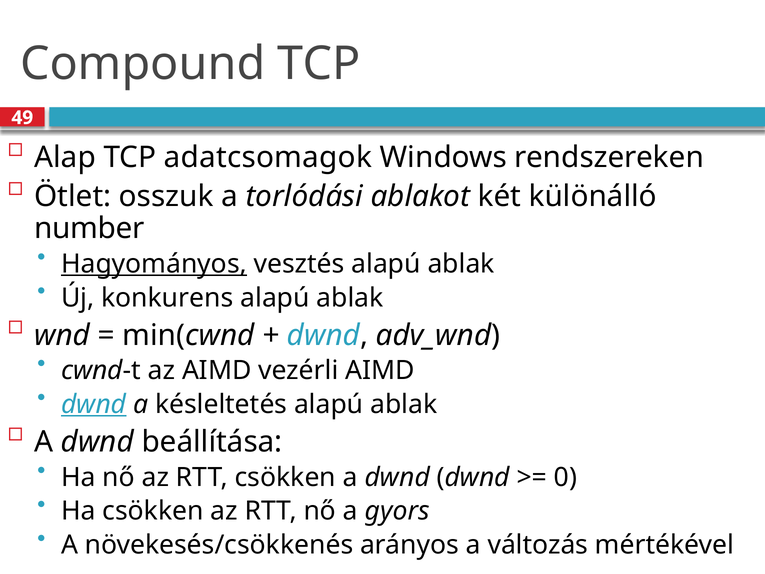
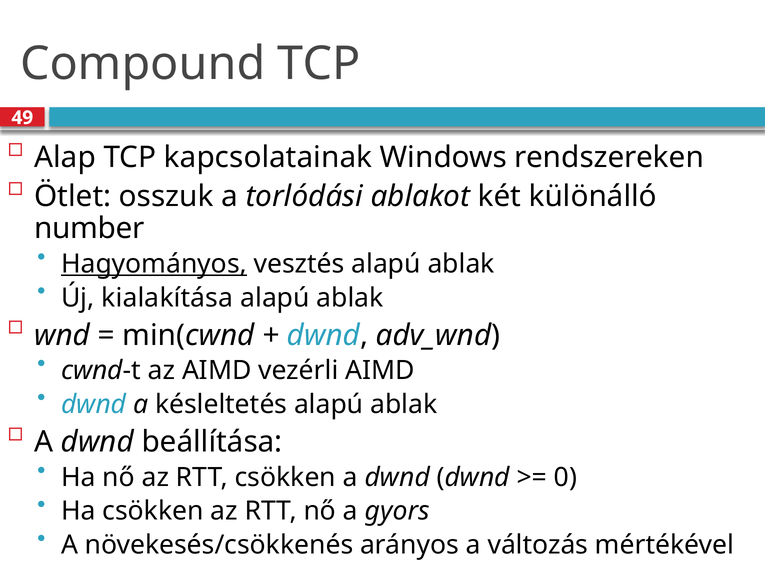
adatcsomagok: adatcsomagok -> kapcsolatainak (268, 158)
konkurens: konkurens -> kialakítása (167, 298)
dwnd underline: present -> none (94, 404)
